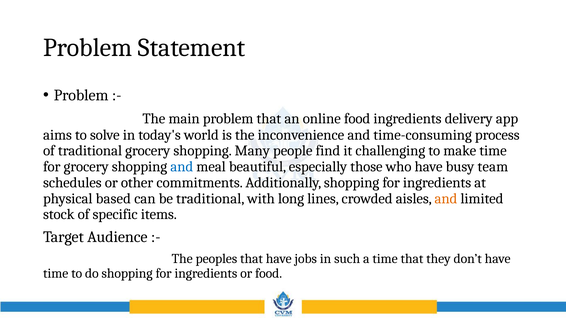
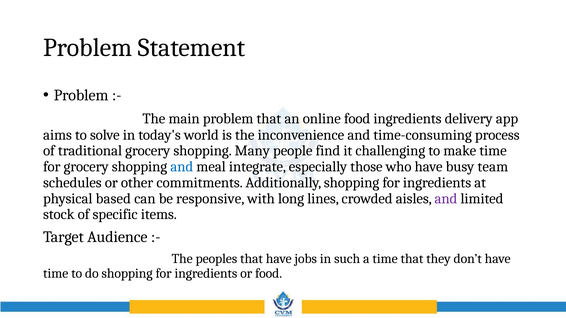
beautiful: beautiful -> integrate (257, 167)
be traditional: traditional -> responsive (210, 199)
and colour: orange -> purple (446, 199)
